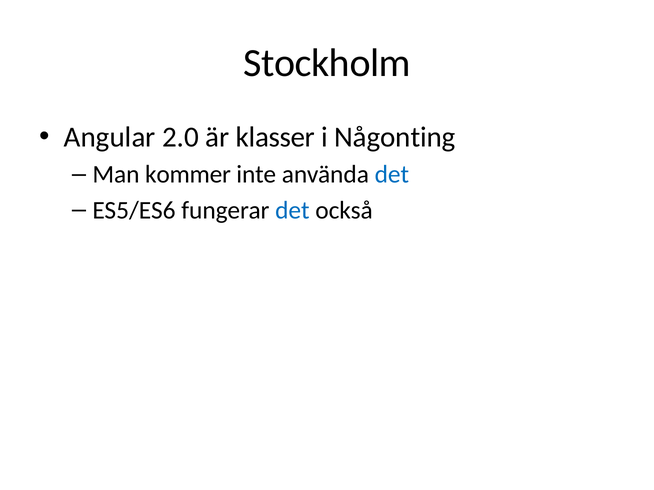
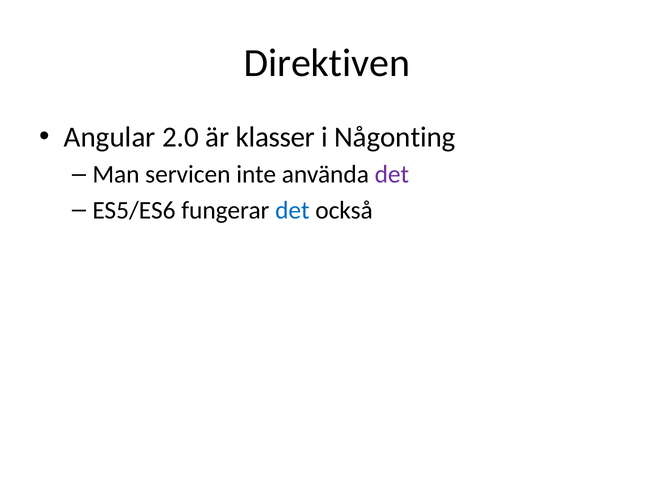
Stockholm: Stockholm -> Direktiven (327, 63)
kommer: kommer -> servicen (188, 175)
det colour: blue -> purple (392, 175)
